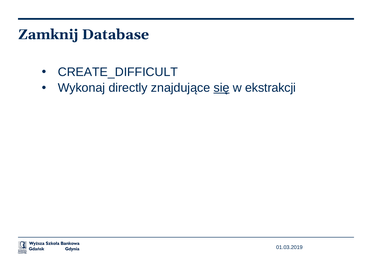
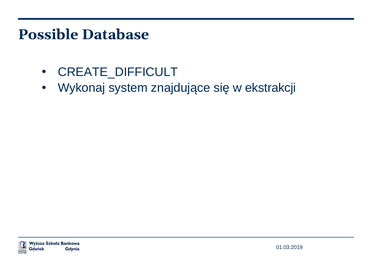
Zamknij: Zamknij -> Possible (48, 35)
directly: directly -> system (128, 88)
się underline: present -> none (222, 88)
